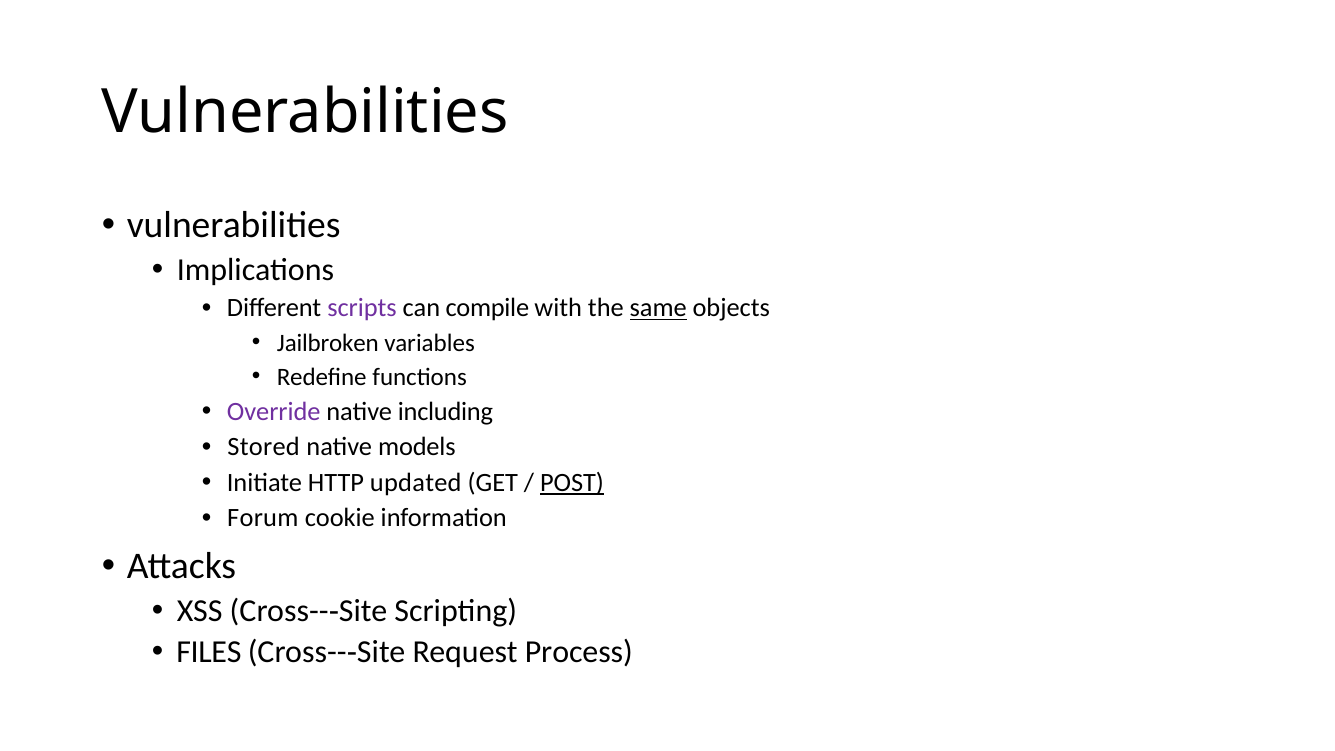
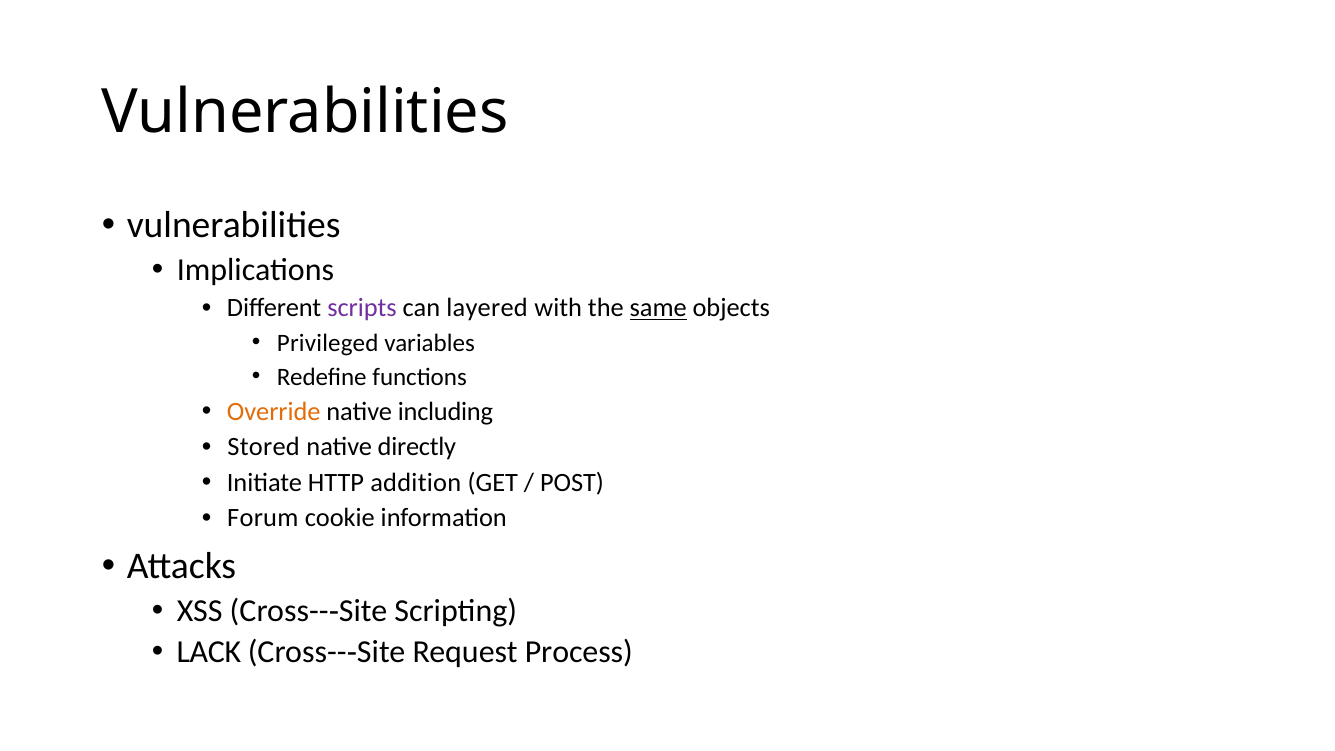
compile: compile -> layered (487, 308)
Jailbroken: Jailbroken -> Privileged (328, 343)
Override colour: purple -> orange (274, 411)
models: models -> directly (417, 447)
updated: updated -> addition (416, 482)
POST underline: present -> none (572, 482)
FILES: FILES -> LACK (209, 652)
